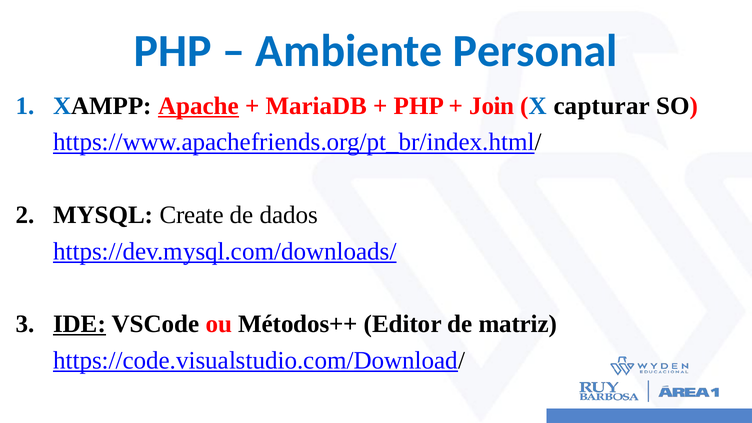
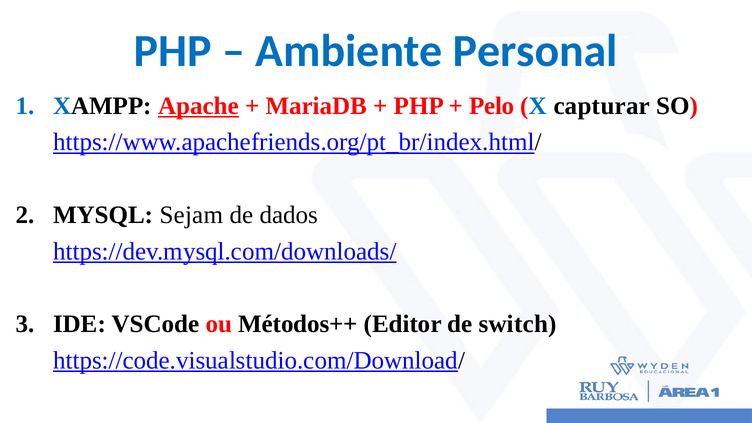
Join: Join -> Pelo (492, 106)
Create: Create -> Sejam (191, 215)
IDE underline: present -> none (80, 324)
matriz: matriz -> switch (518, 324)
